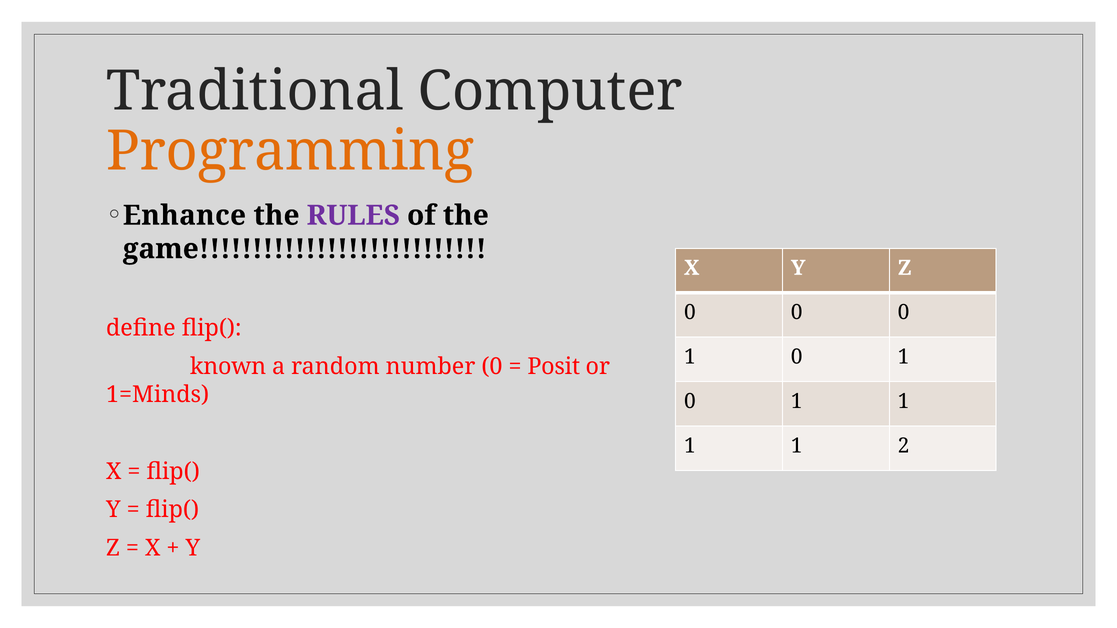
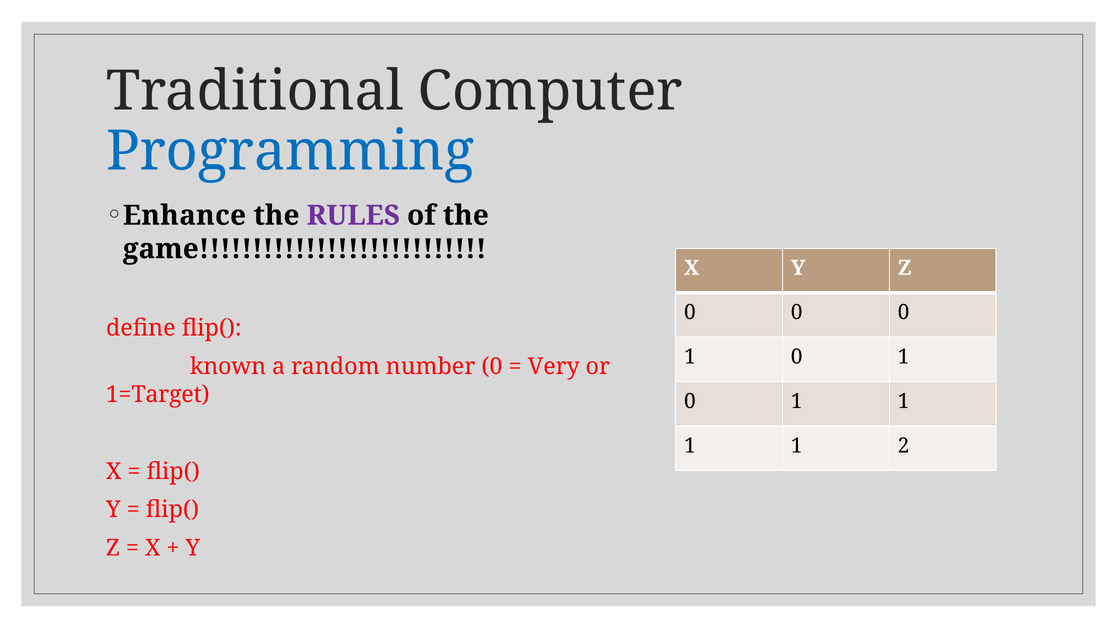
Programming colour: orange -> blue (290, 151)
Posit: Posit -> Very (554, 367)
1=Minds: 1=Minds -> 1=Target (158, 395)
